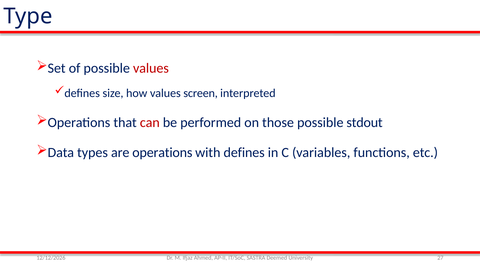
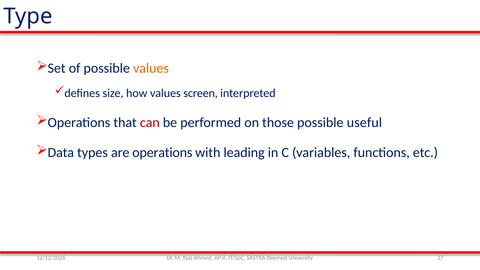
values colour: red -> orange (151, 68)
stdout: stdout -> useful (364, 122)
with defines: defines -> leading (244, 153)
